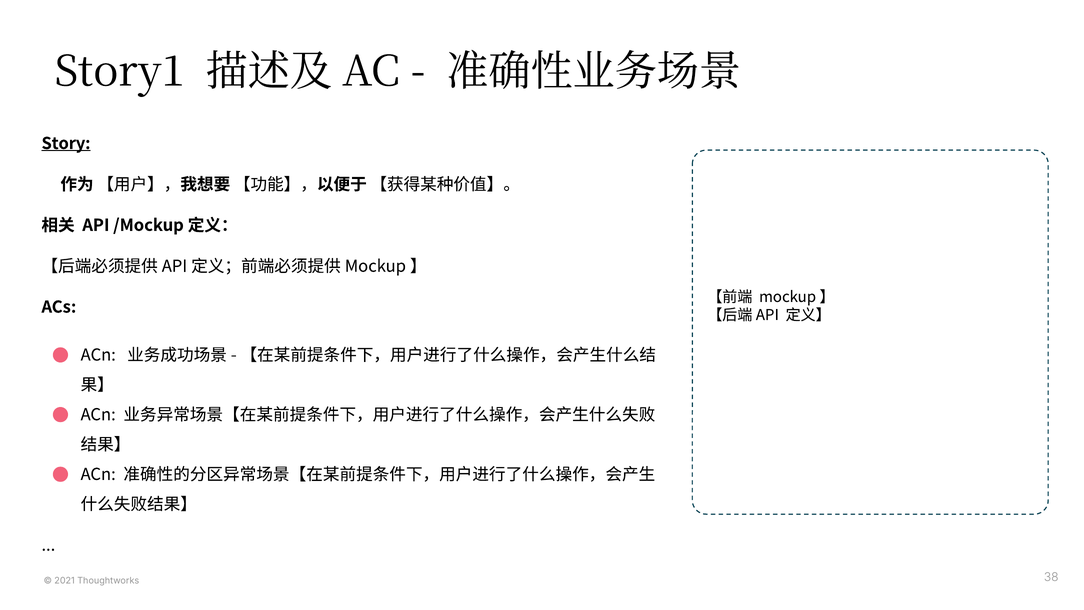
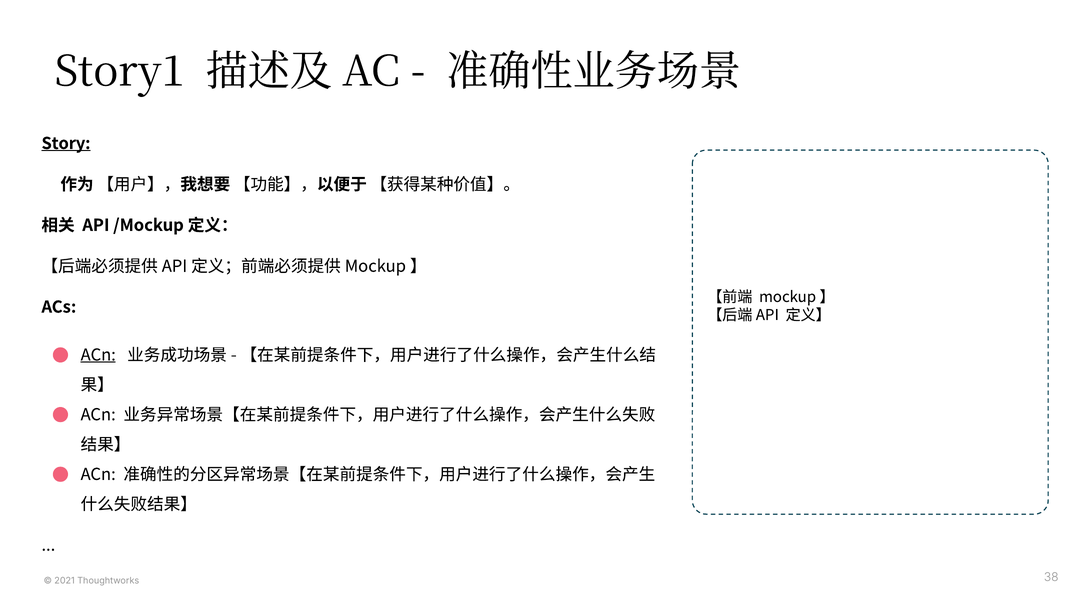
ACn underline: none -> present (98, 355)
